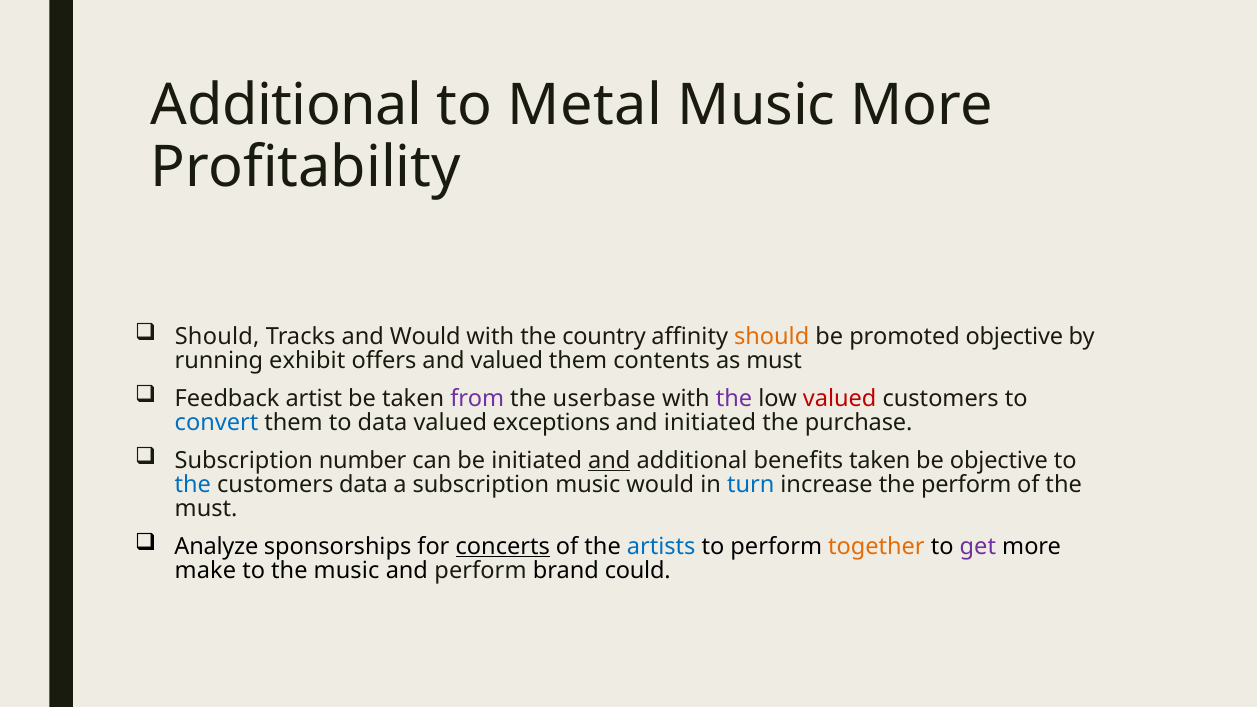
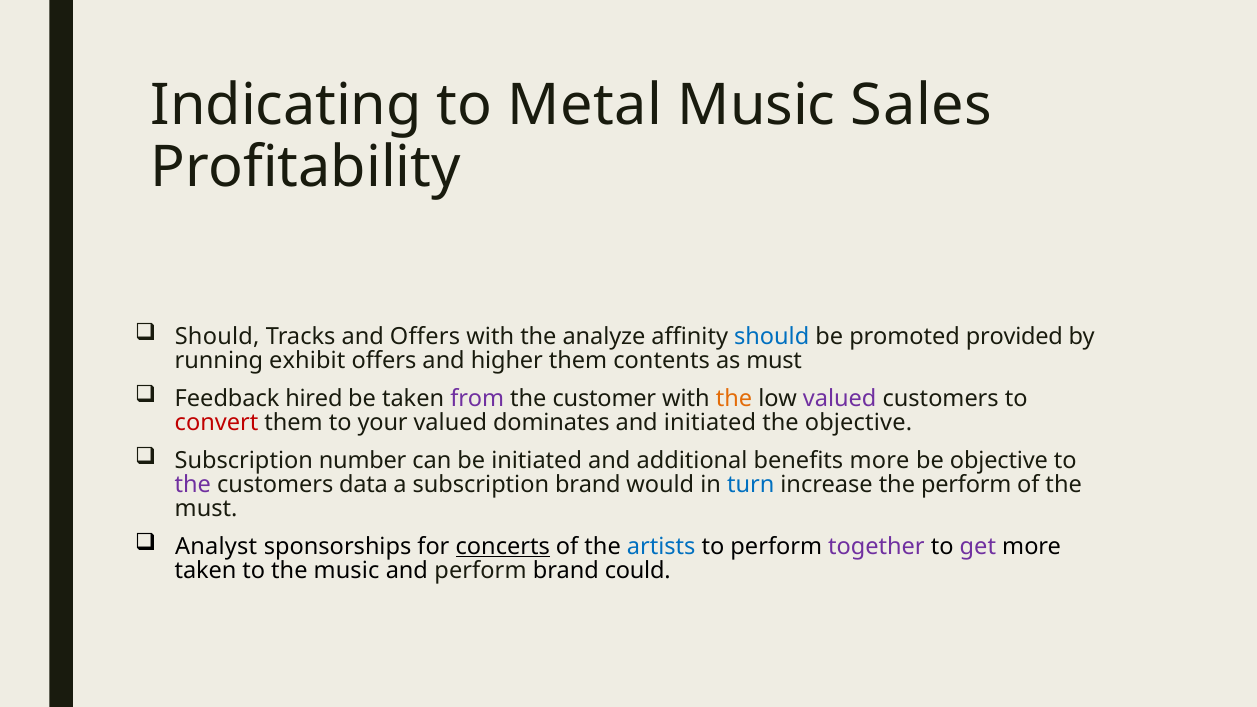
Additional: Additional -> Indicating (286, 106)
Music More: More -> Sales (922, 106)
and Would: Would -> Offers (425, 336)
country: country -> analyze (604, 336)
should colour: orange -> blue (772, 336)
promoted objective: objective -> provided (1014, 336)
and valued: valued -> higher (507, 360)
artist: artist -> hired (314, 398)
userbase: userbase -> customer (604, 398)
the colour: purple -> orange (734, 398)
valued colour: red -> purple (840, 398)
convert colour: blue -> red (217, 422)
to data: data -> your (383, 422)
exceptions: exceptions -> dominates (551, 422)
the purchase: purchase -> objective (858, 422)
and underline: present -> none (609, 460)
benefits taken: taken -> more (880, 460)
the colour: blue -> purple (193, 484)
subscription music: music -> brand (588, 484)
Analyze: Analyze -> Analyst (216, 546)
together colour: orange -> purple (876, 546)
make: make -> taken (206, 570)
